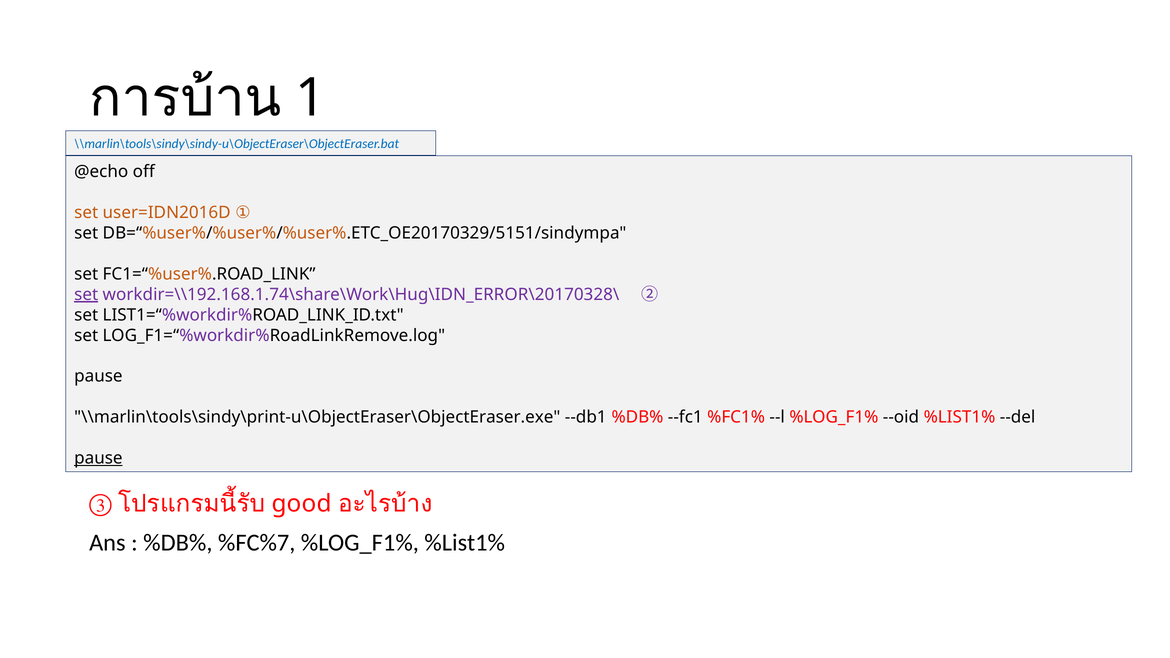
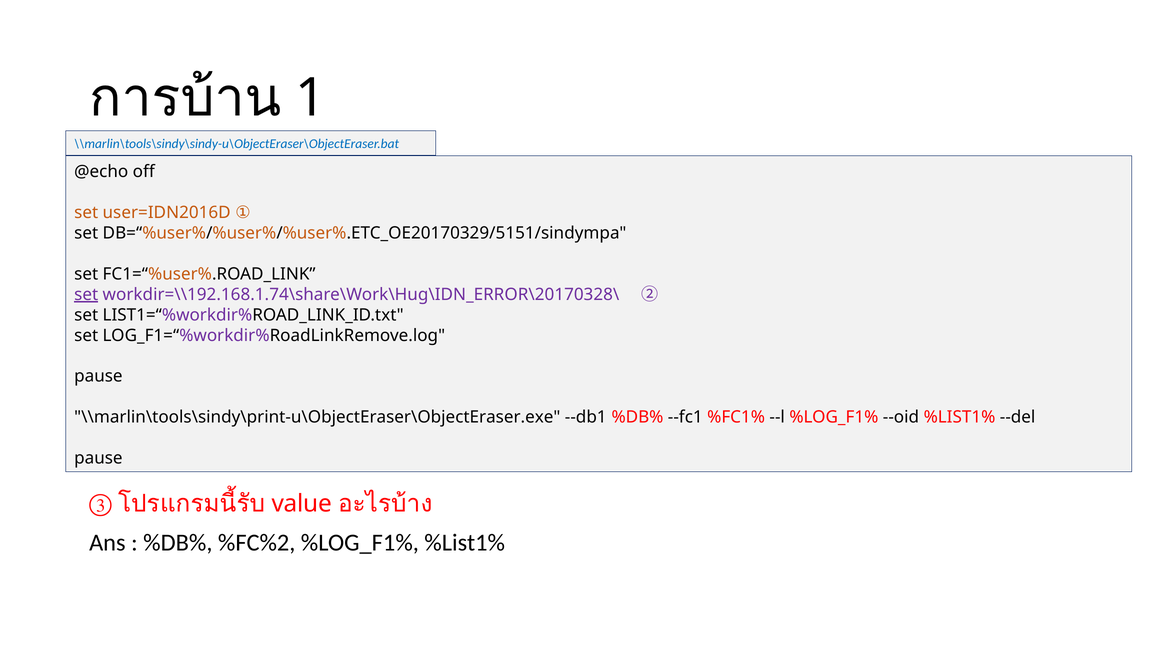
pause underline: present -> none (98, 458)
good: good -> value (302, 504)
%FC%7: %FC%7 -> %FC%2 (257, 543)
